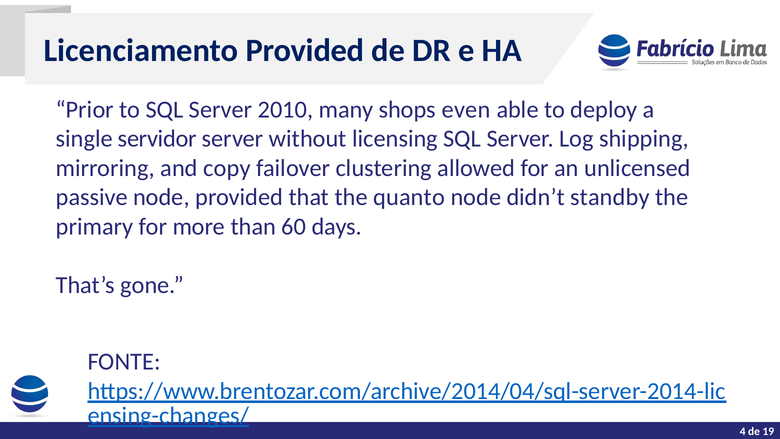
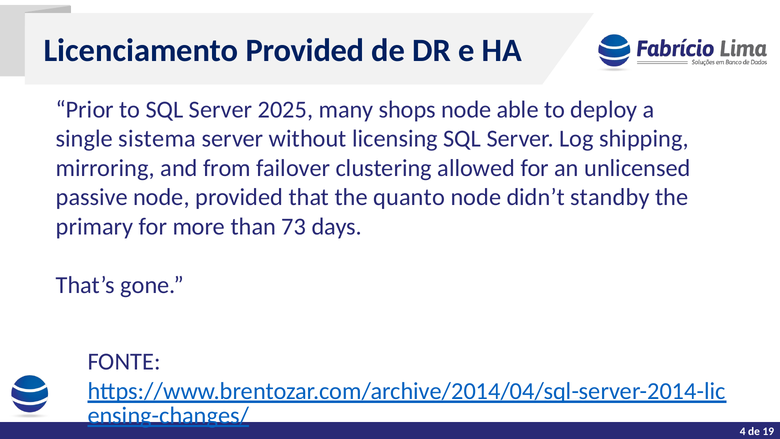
2010: 2010 -> 2025 (285, 109)
shops even: even -> node (466, 109)
servidor: servidor -> sistema (157, 139)
copy: copy -> from (227, 168)
60: 60 -> 73 (294, 226)
